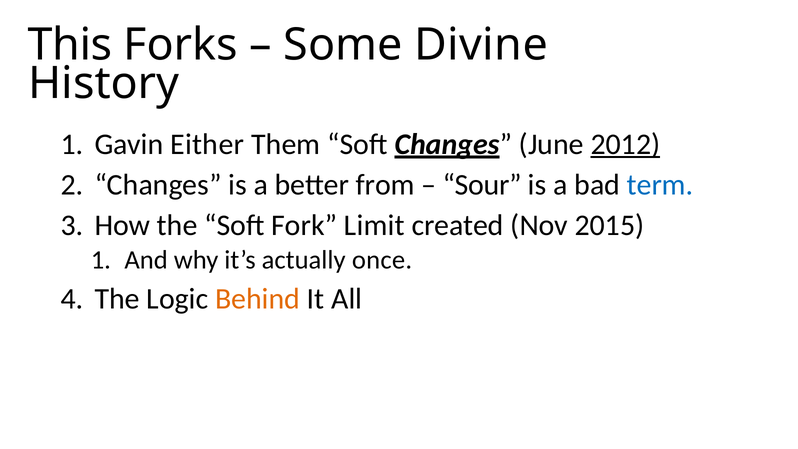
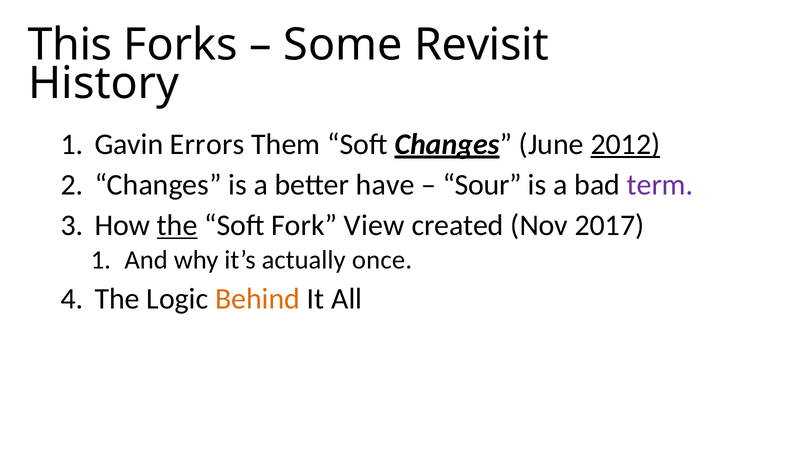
Divine: Divine -> Revisit (481, 45)
Either: Either -> Errors (207, 144)
from: from -> have (385, 185)
term colour: blue -> purple (660, 185)
the underline: none -> present (177, 225)
Limit: Limit -> View (374, 225)
2015: 2015 -> 2017 (610, 225)
